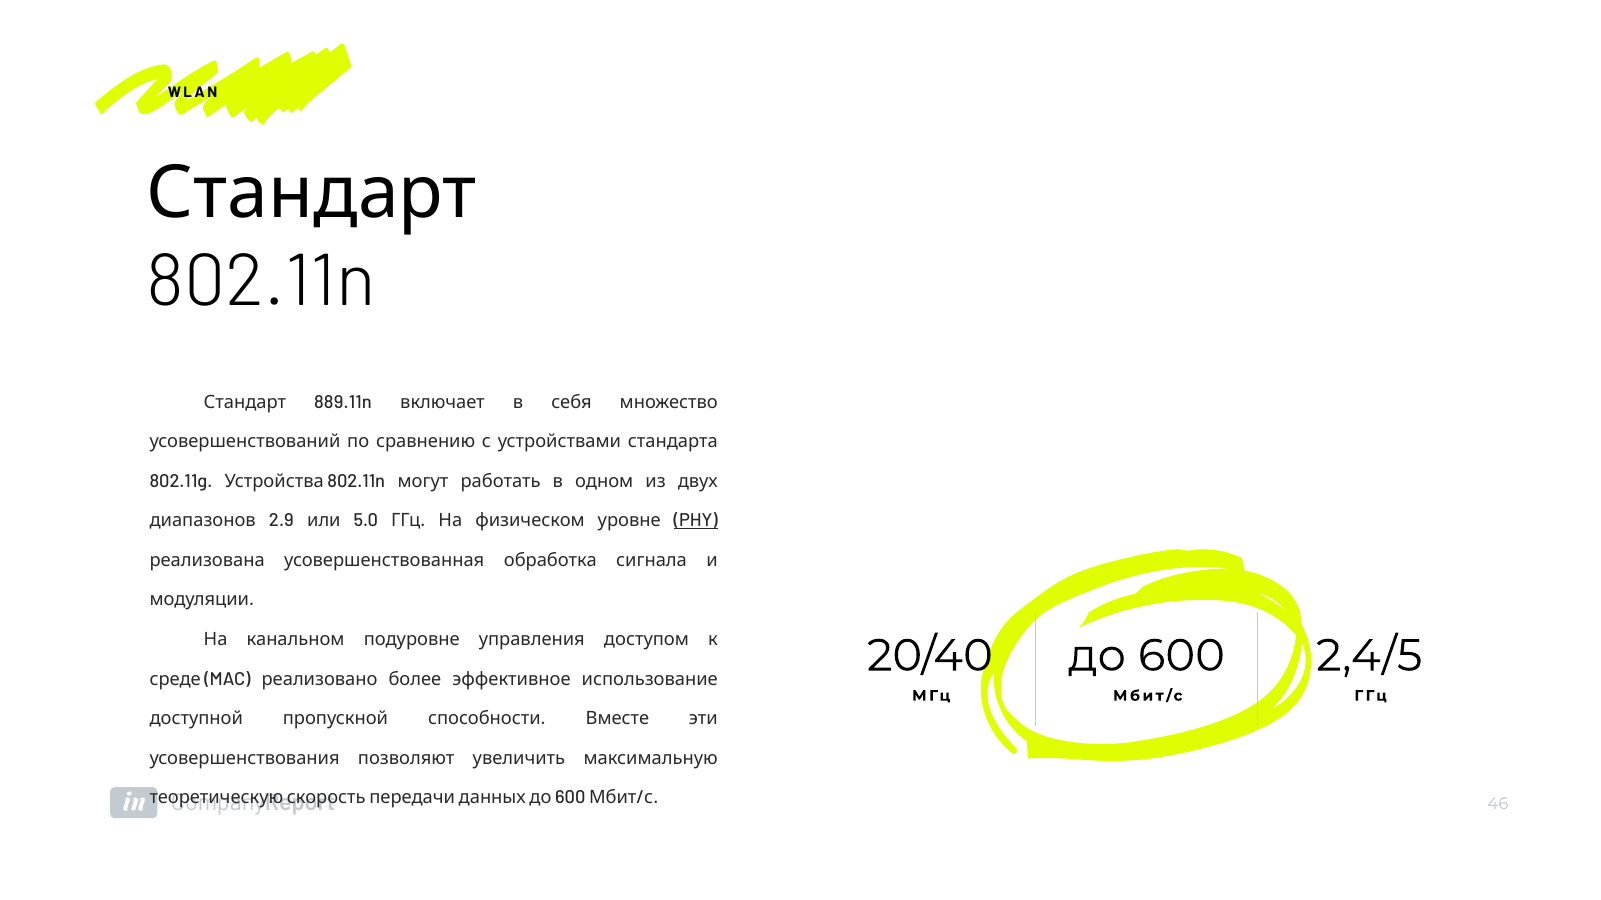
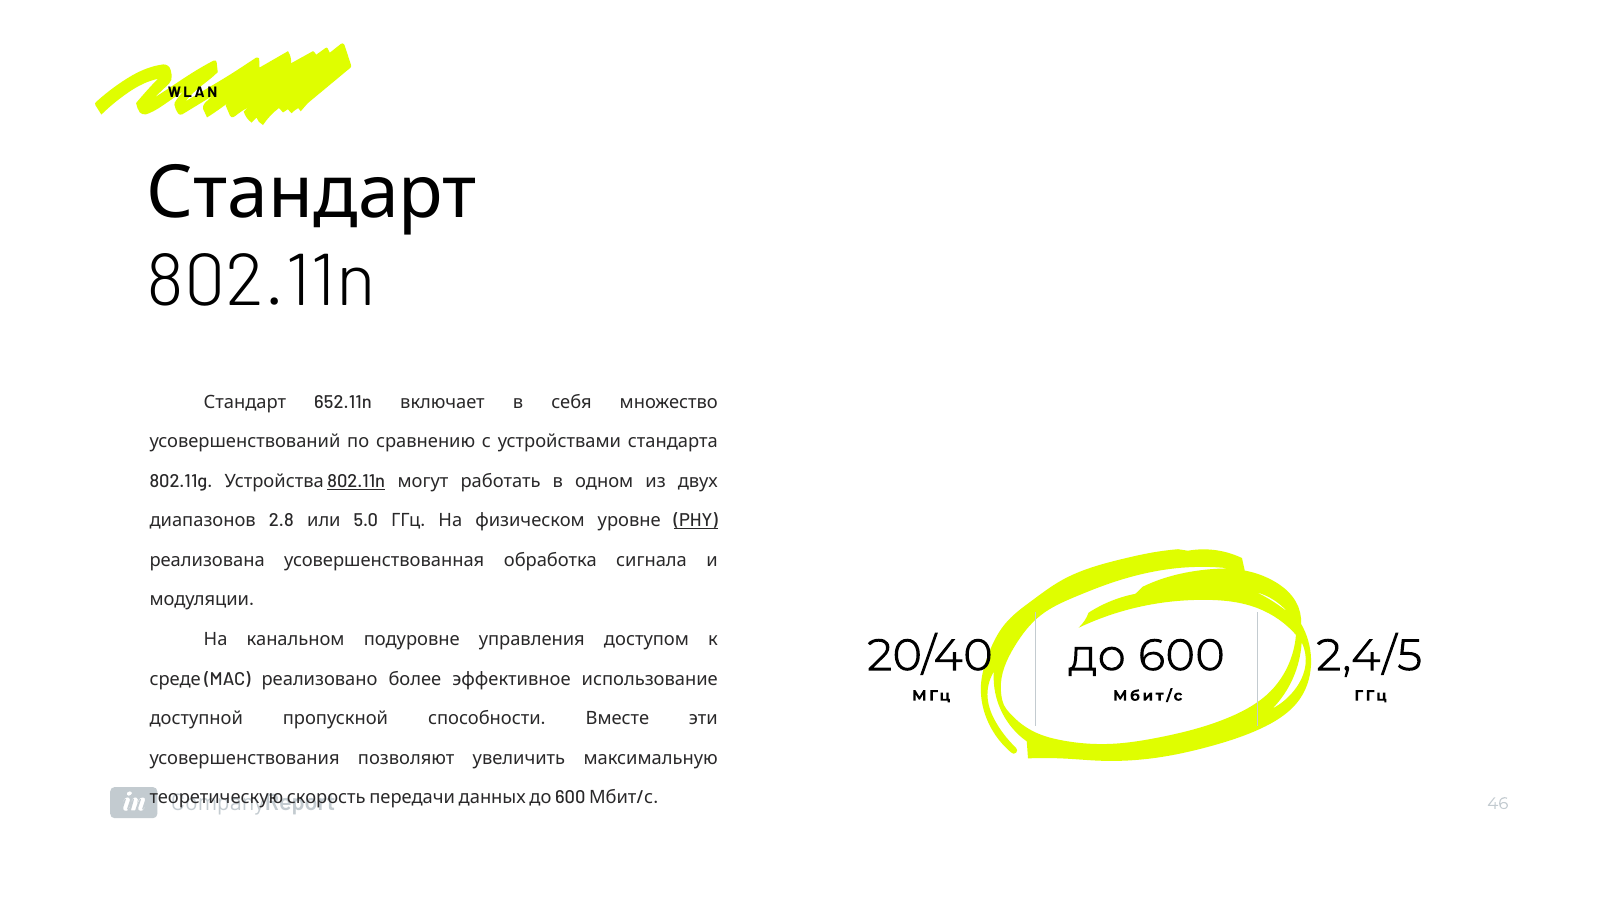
889.11n: 889.11n -> 652.11n (343, 402)
802.11n underline: none -> present (356, 481)
2.9: 2.9 -> 2.8 (281, 521)
